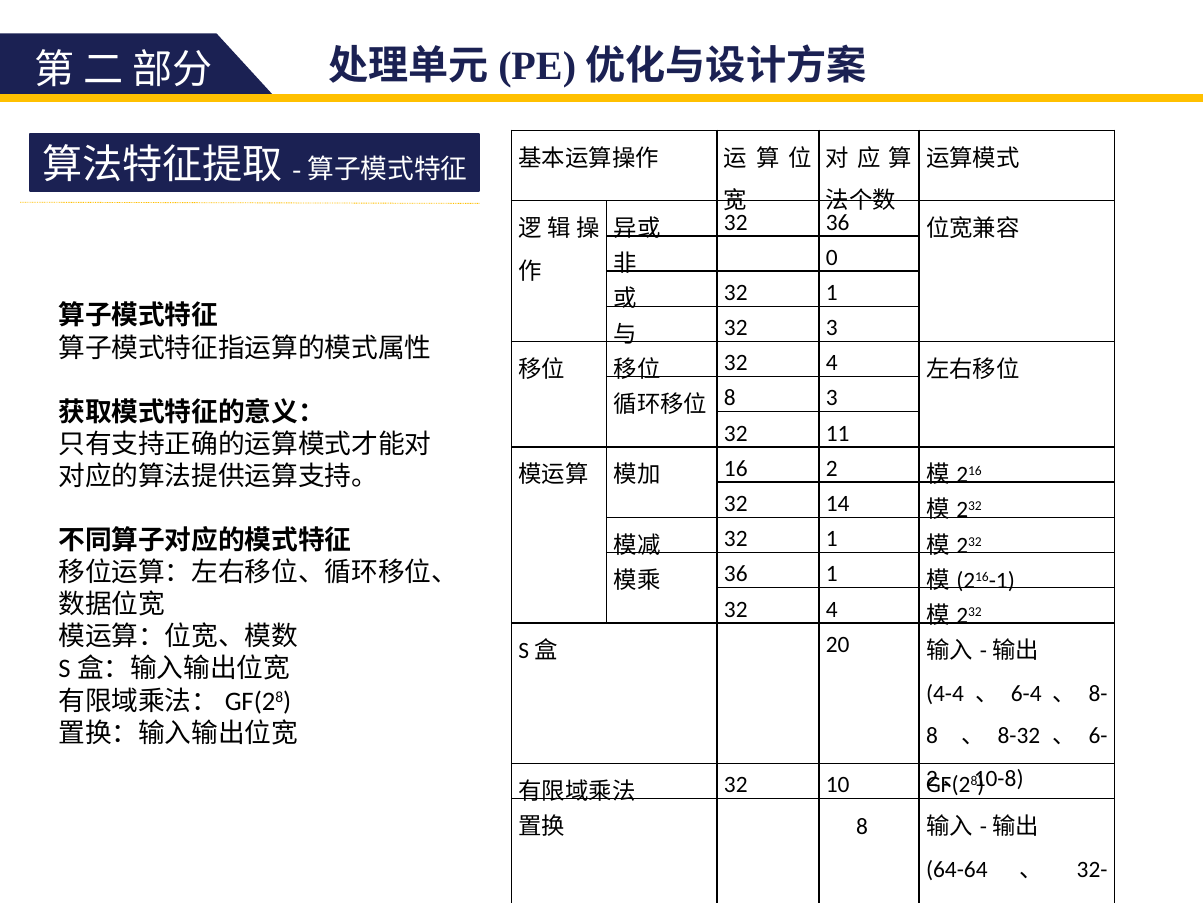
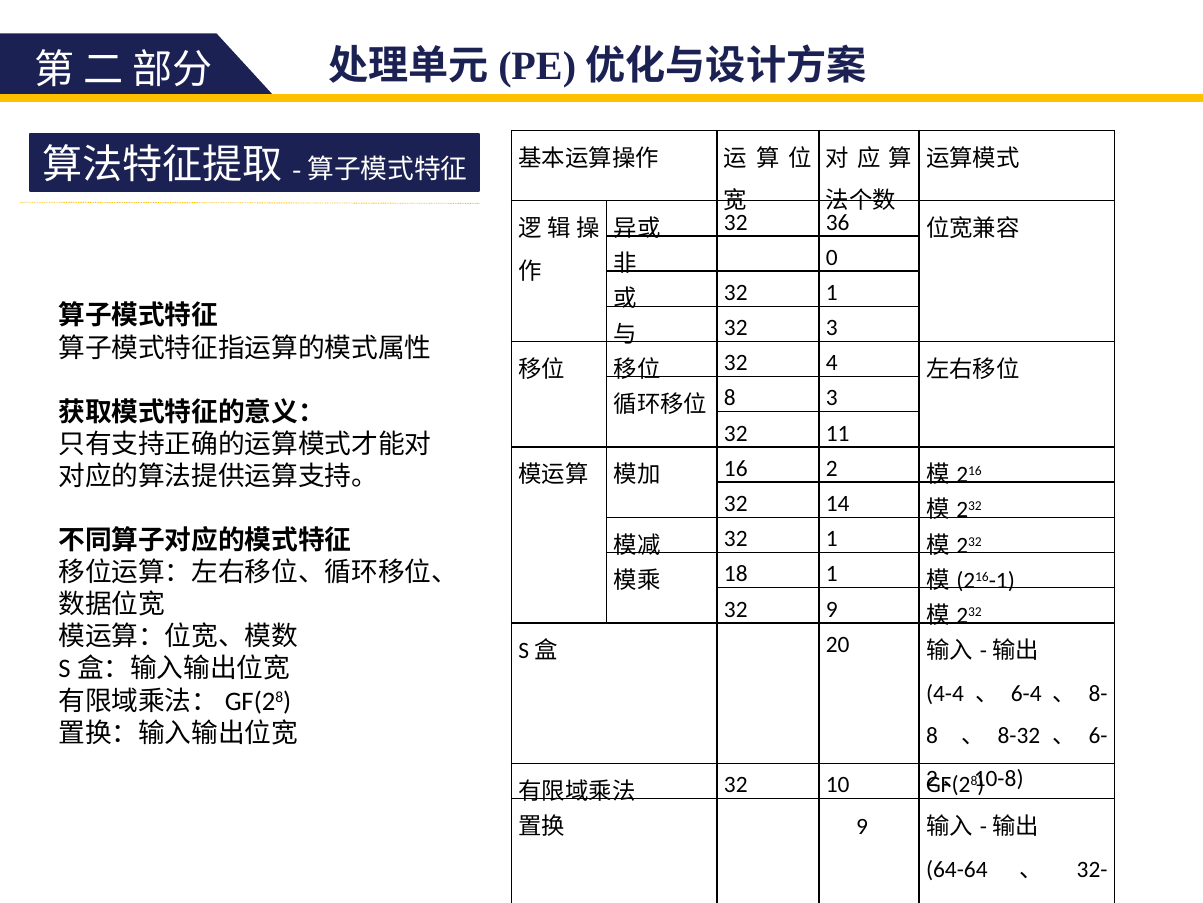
36: 36 -> 18 (736, 574)
4: 4 -> 9 (832, 609)
8: 8 -> 9 (862, 826)
